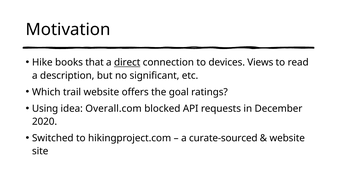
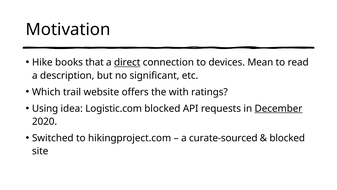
Views: Views -> Mean (260, 62)
goal: goal -> with (179, 92)
Overall.com: Overall.com -> Logistic.com (114, 108)
December underline: none -> present (279, 108)
website: website -> blocked (287, 138)
